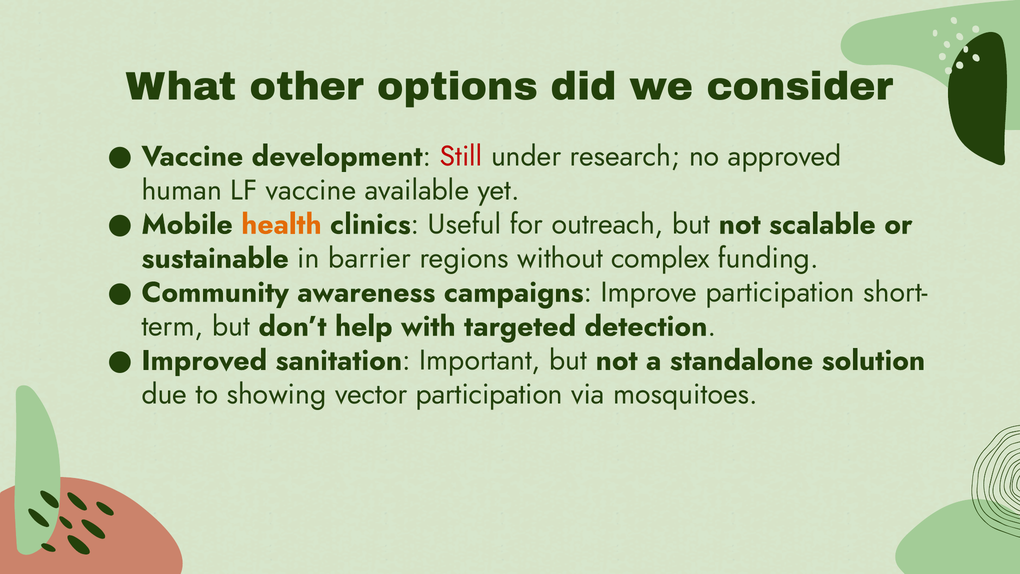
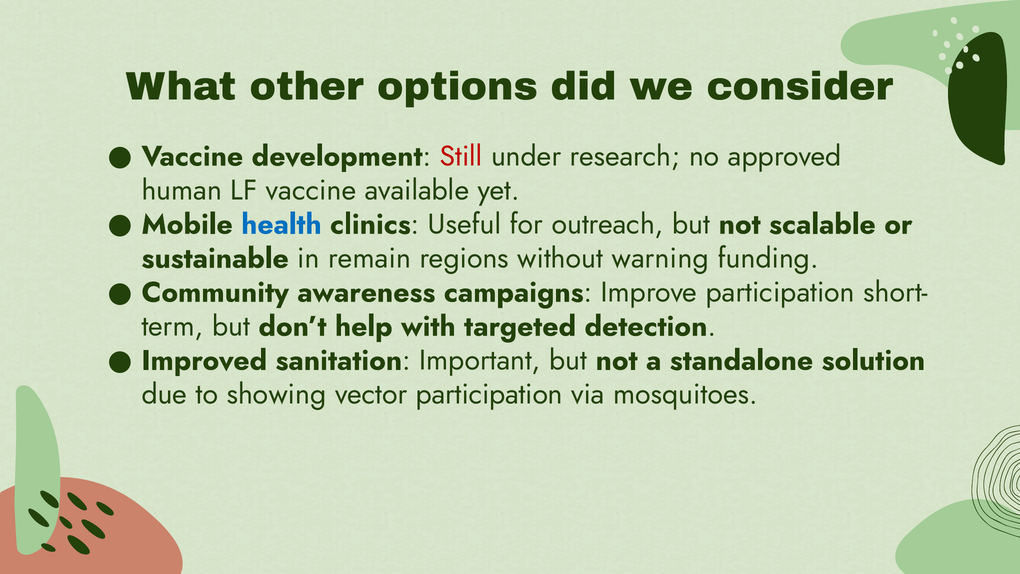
health colour: orange -> blue (281, 224)
barrier: barrier -> remain (370, 258)
complex: complex -> warning (660, 258)
